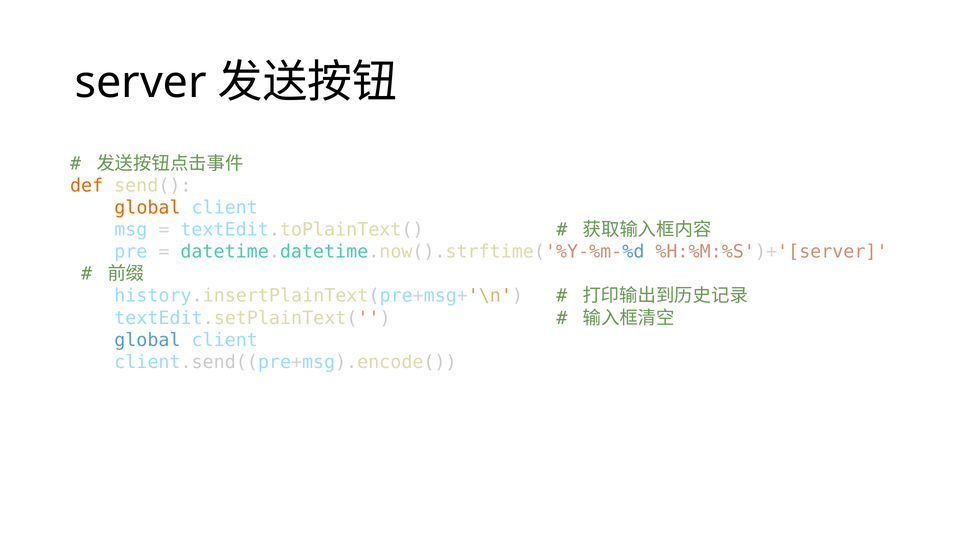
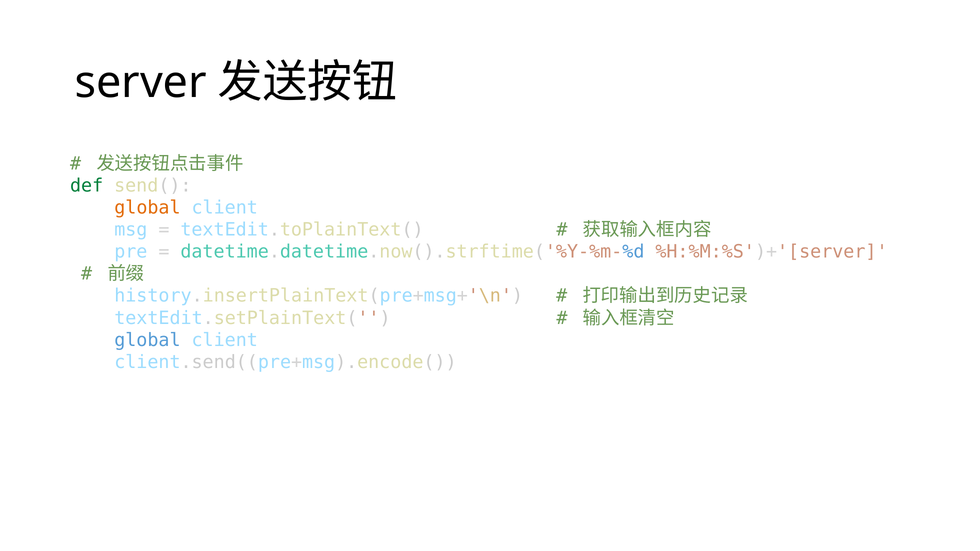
def colour: orange -> green (87, 186)
